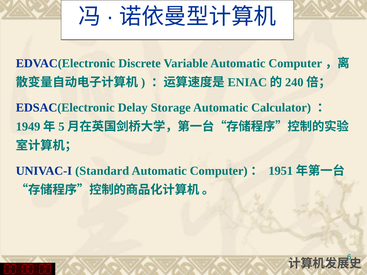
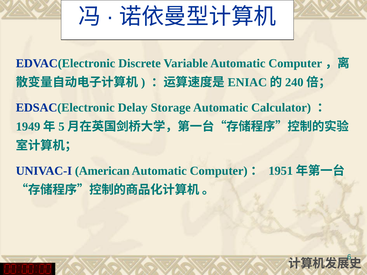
Standard: Standard -> American (102, 171)
